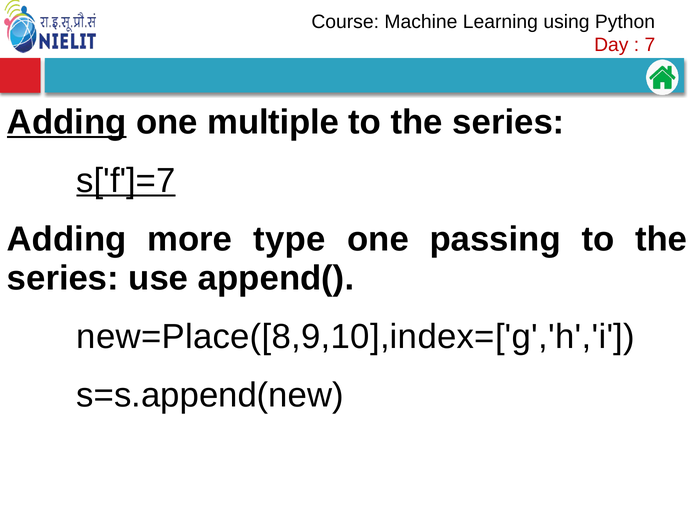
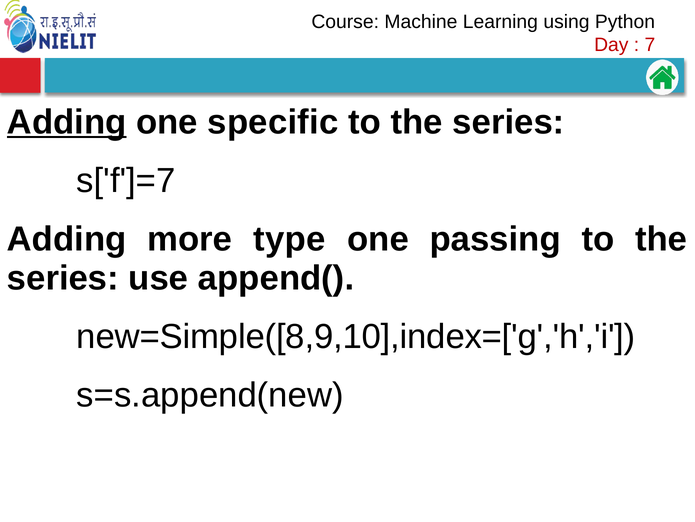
multiple: multiple -> specific (273, 122)
s['f']=7 underline: present -> none (126, 180)
new=Place([8,9,10],index=['g','h','i: new=Place([8,9,10],index=['g','h','i -> new=Simple([8,9,10],index=['g','h','i (356, 336)
